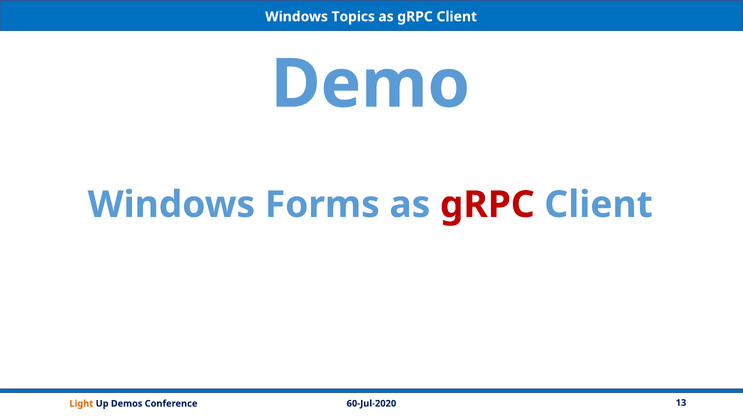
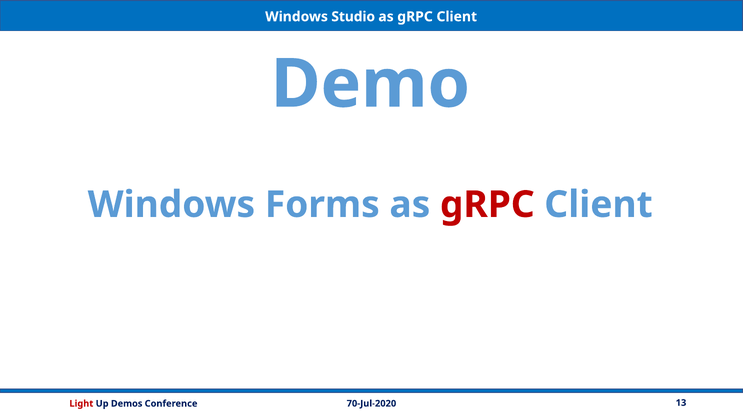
Topics: Topics -> Studio (353, 17)
60-Jul-2020: 60-Jul-2020 -> 70-Jul-2020 (371, 403)
Light colour: orange -> red (81, 404)
